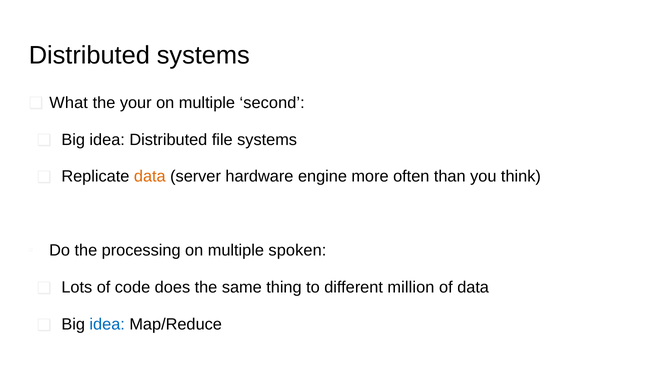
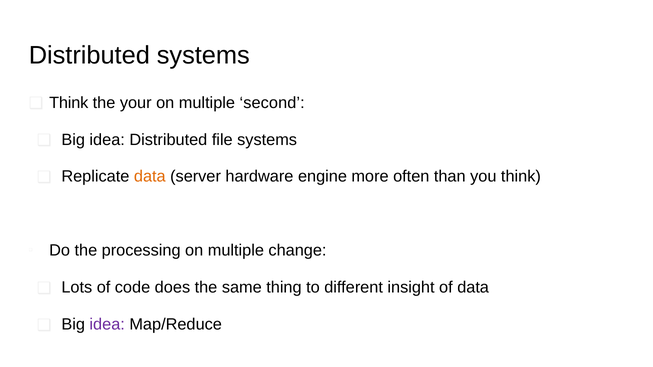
What: What -> Think (69, 103)
spoken: spoken -> change (298, 251)
million: million -> insight (411, 288)
idea colour: blue -> purple (107, 325)
